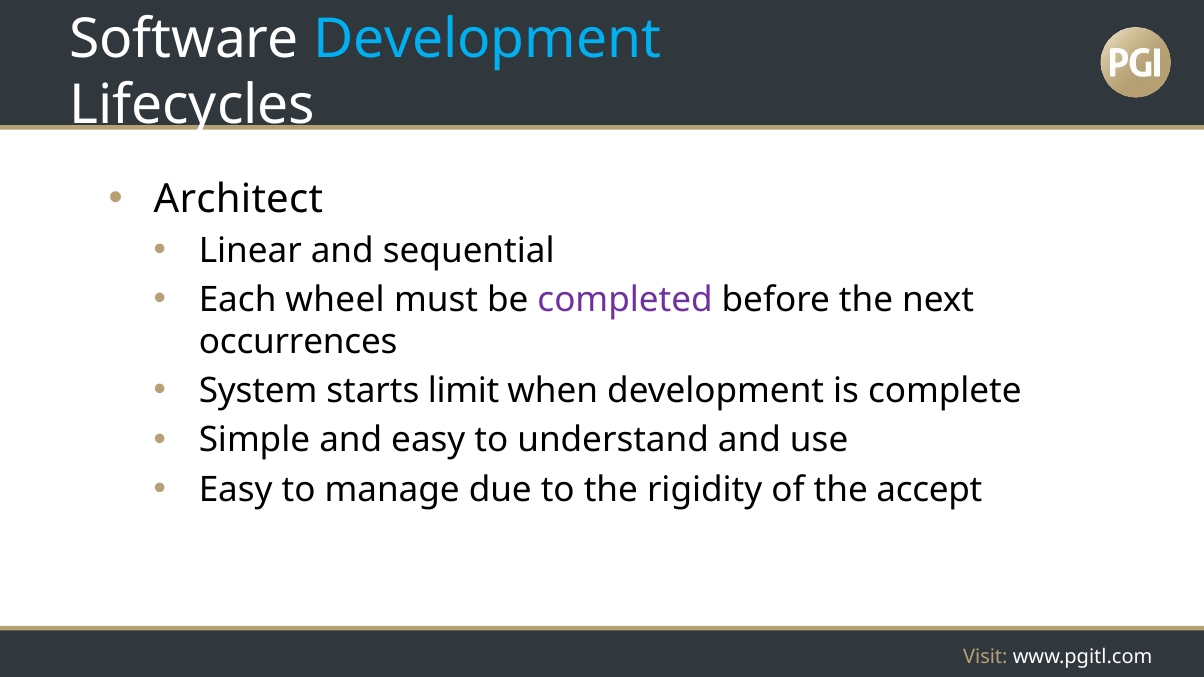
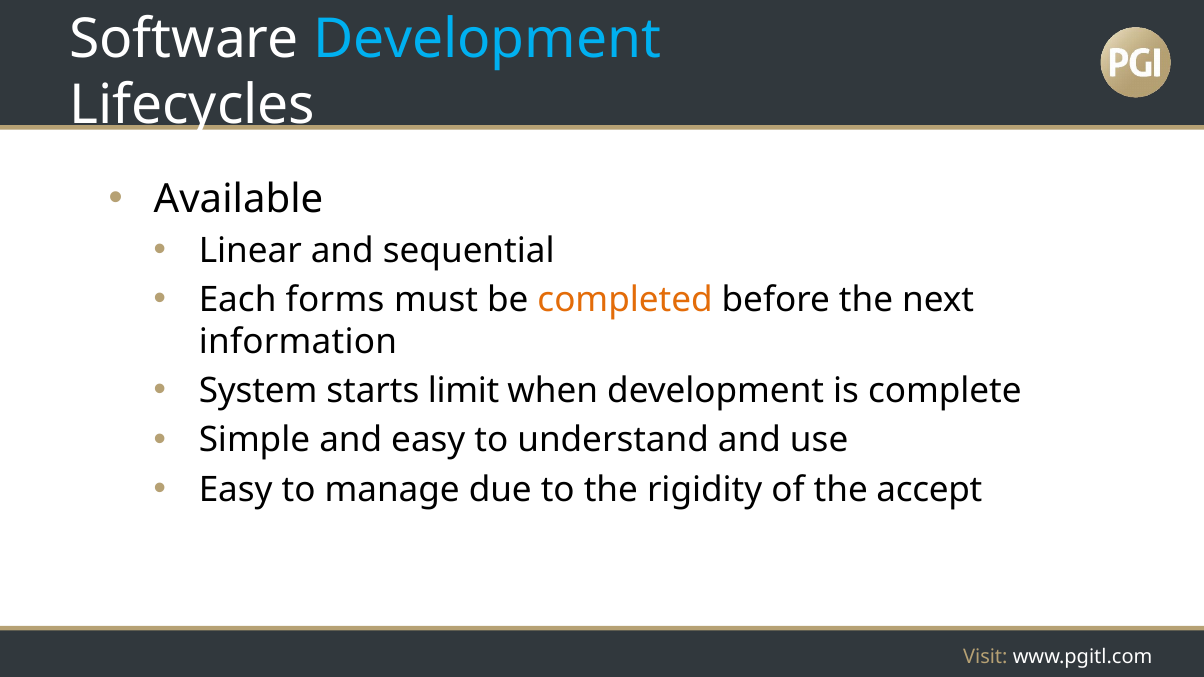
Architect: Architect -> Available (238, 199)
wheel: wheel -> forms (335, 300)
completed colour: purple -> orange (625, 300)
occurrences: occurrences -> information (298, 342)
